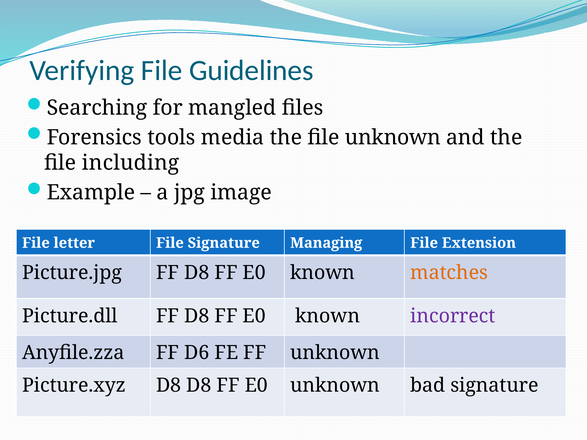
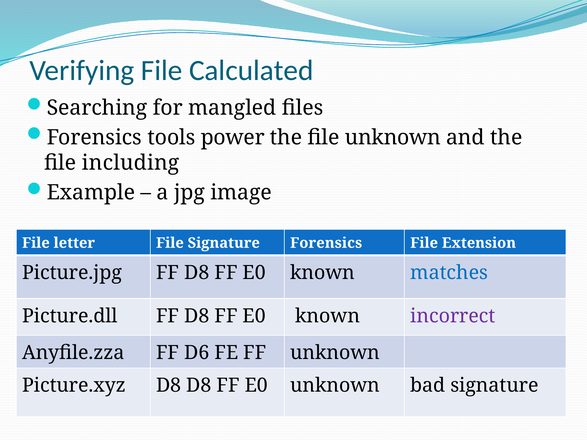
Guidelines: Guidelines -> Calculated (251, 71)
media: media -> power (233, 137)
Signature Managing: Managing -> Forensics (326, 243)
matches colour: orange -> blue (449, 273)
